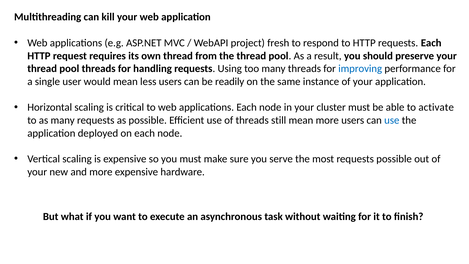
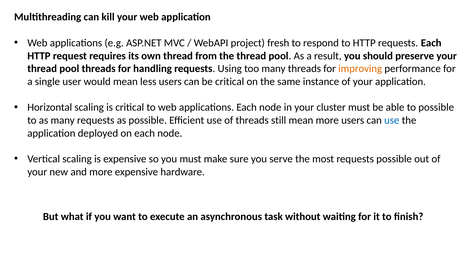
improving colour: blue -> orange (360, 69)
be readily: readily -> critical (230, 82)
to activate: activate -> possible (436, 107)
